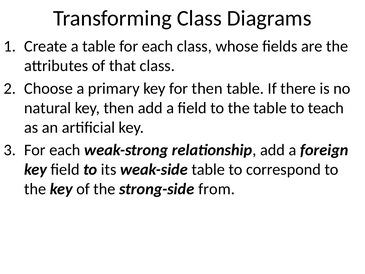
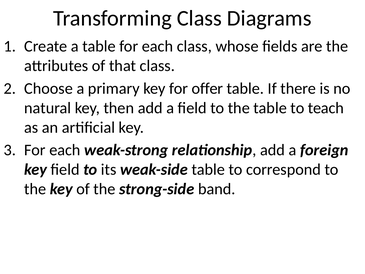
for then: then -> offer (207, 88)
from: from -> band (217, 189)
